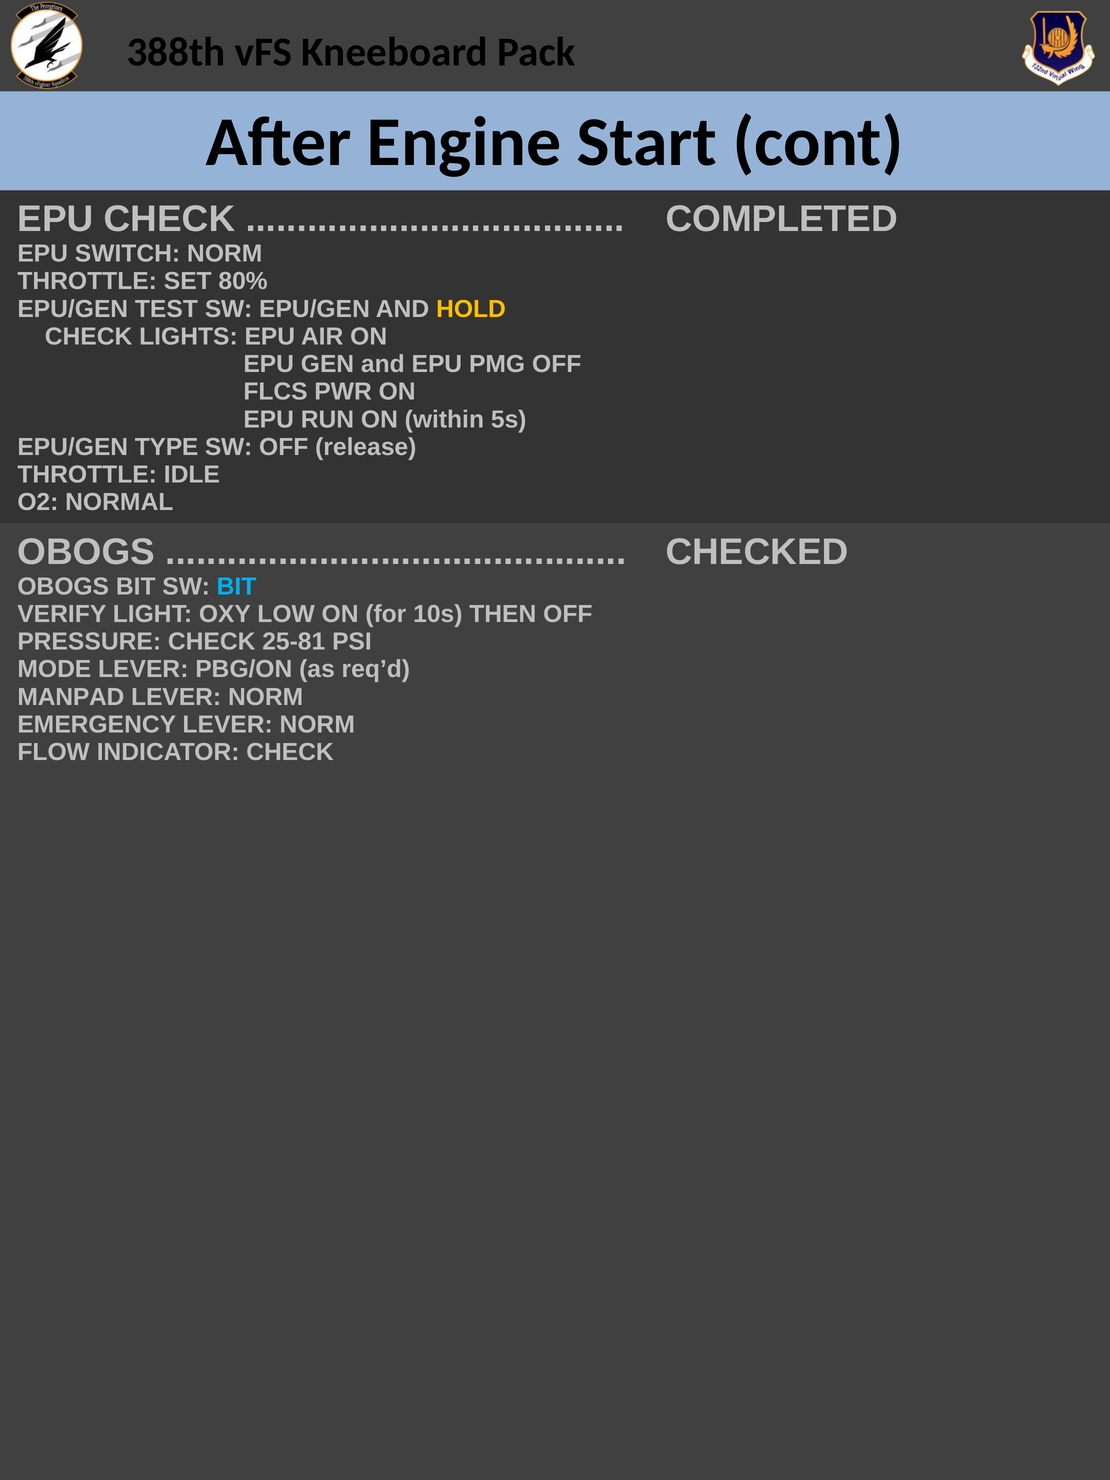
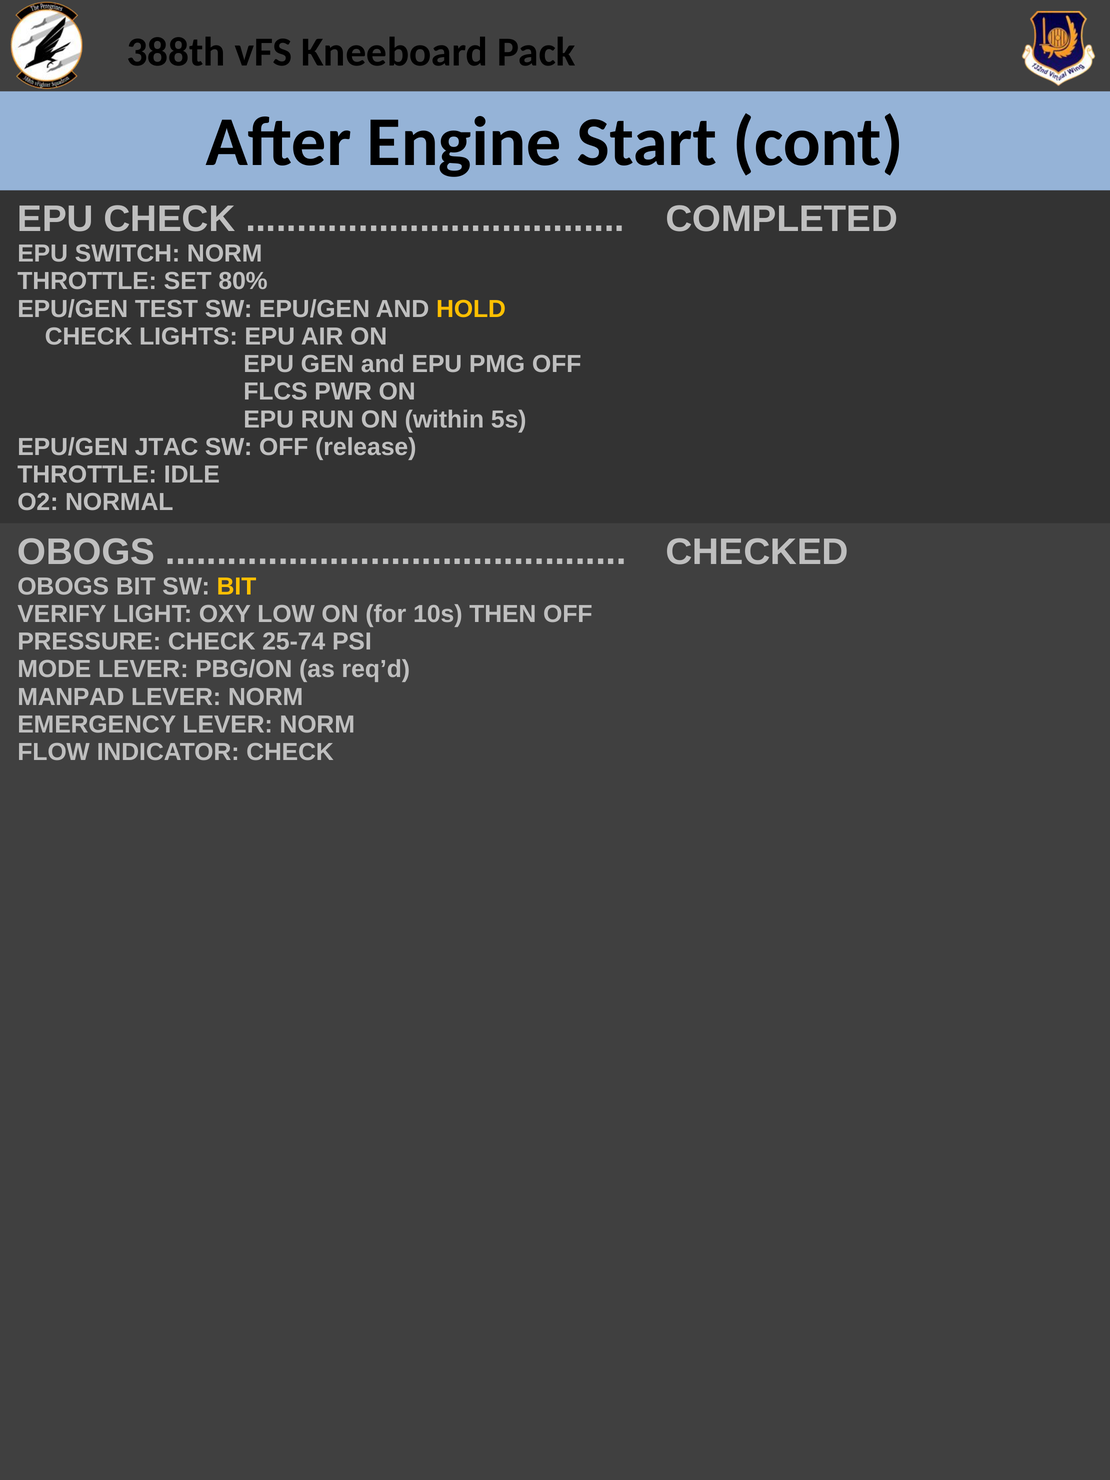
TYPE: TYPE -> JTAC (167, 447)
BIT colour: light blue -> yellow (237, 586)
25-81: 25-81 -> 25-74 (294, 642)
